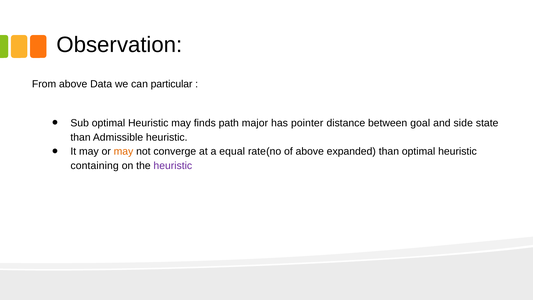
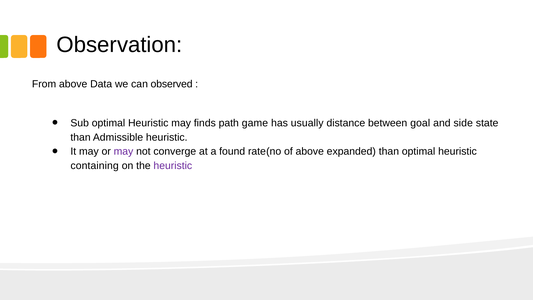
particular: particular -> observed (172, 84)
major: major -> game (255, 123)
pointer: pointer -> usually (307, 123)
may colour: orange -> purple (123, 151)
equal: equal -> found (232, 151)
